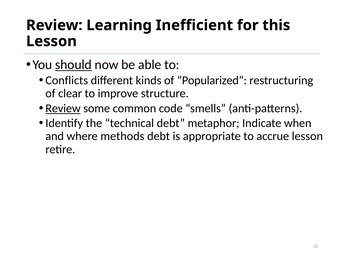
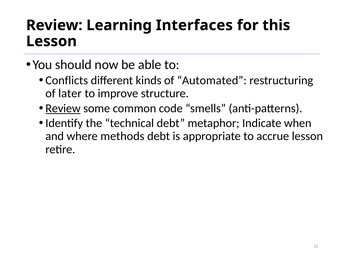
Inefficient: Inefficient -> Interfaces (194, 25)
should underline: present -> none (73, 65)
Popularized: Popularized -> Automated (212, 80)
clear: clear -> later (70, 93)
